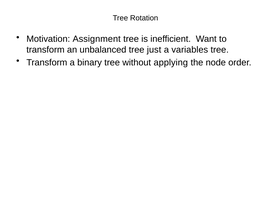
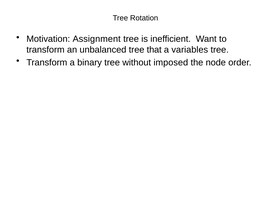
just: just -> that (154, 50)
applying: applying -> imposed (171, 63)
